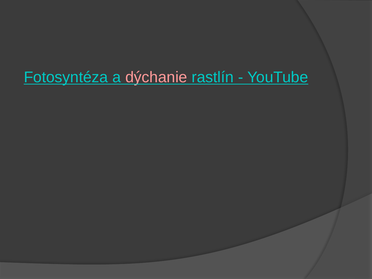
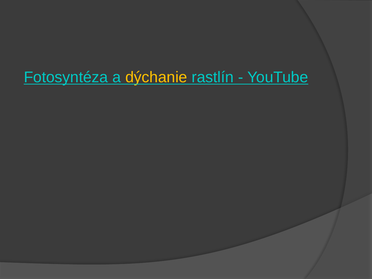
dýchanie colour: pink -> yellow (156, 77)
